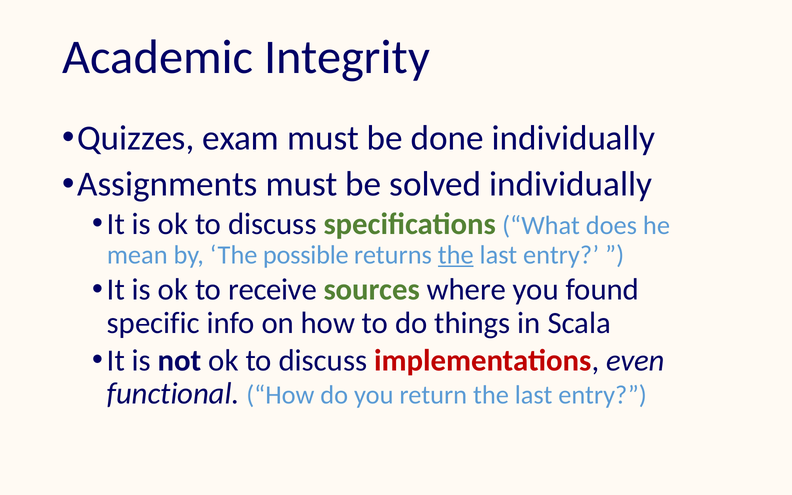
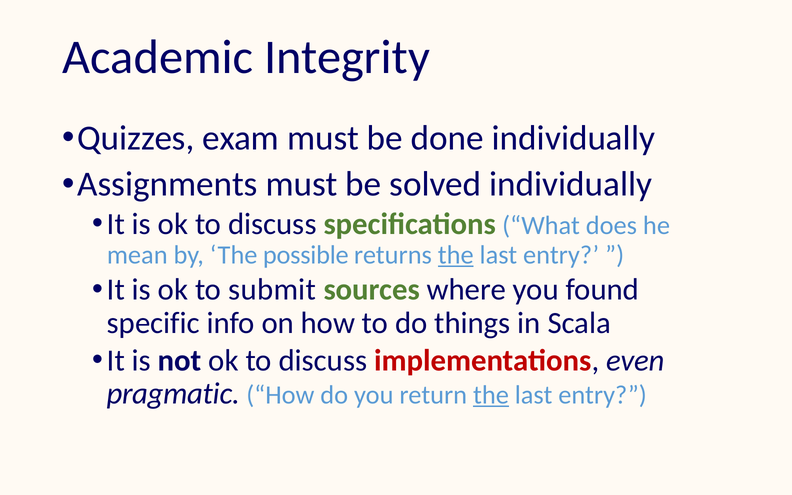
receive: receive -> submit (272, 290)
functional: functional -> pragmatic (173, 394)
the underline: none -> present (491, 395)
